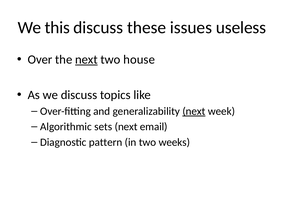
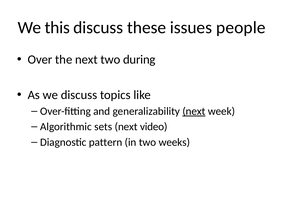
useless: useless -> people (241, 27)
next underline: present -> none (86, 60)
house: house -> during (139, 60)
email: email -> video (154, 127)
